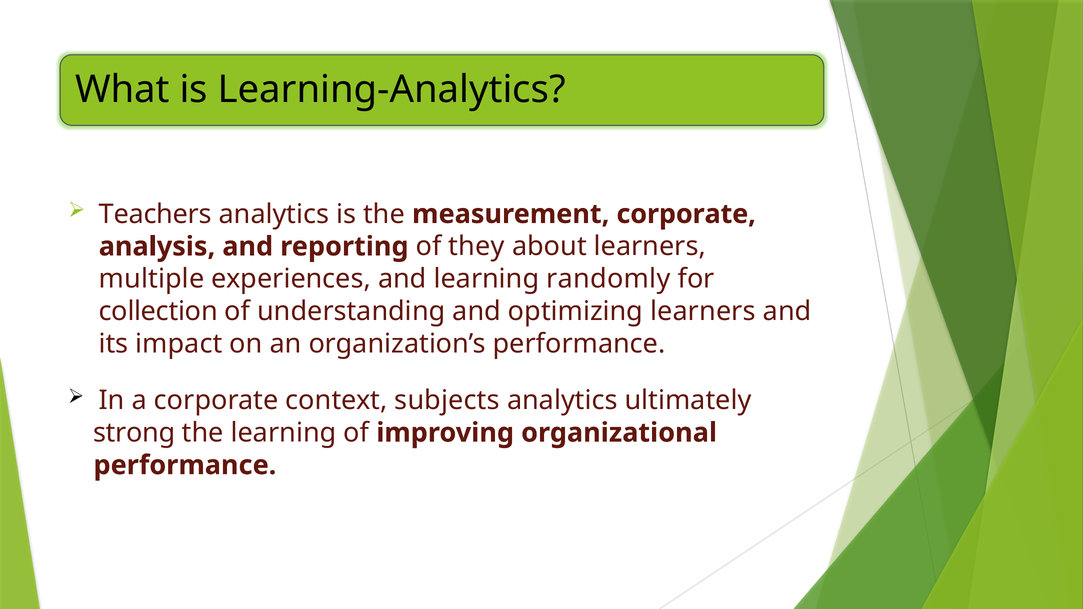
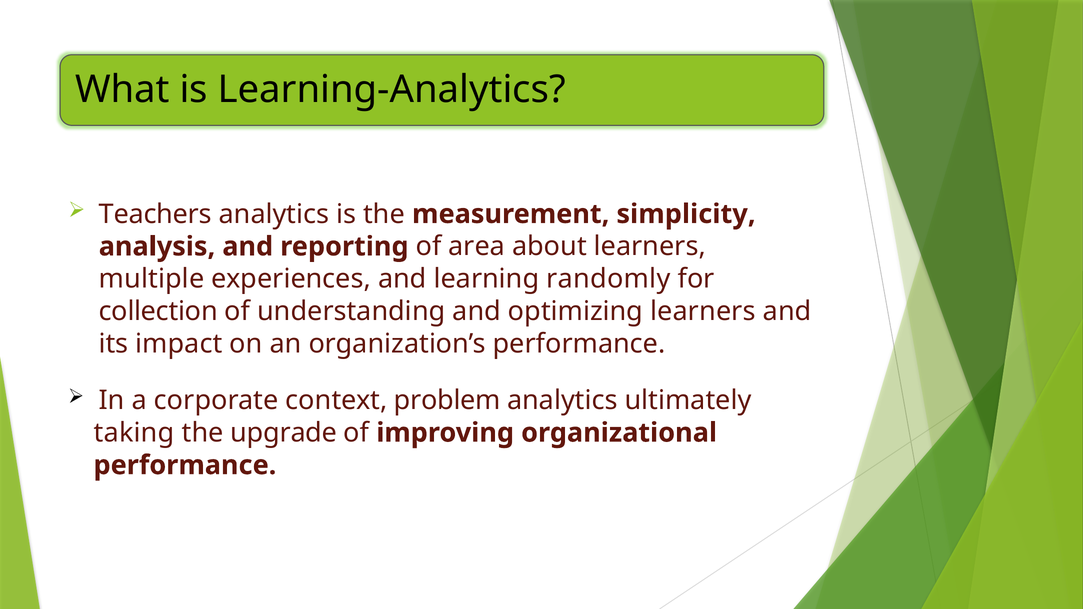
measurement corporate: corporate -> simplicity (686, 214)
they: they -> area (477, 247)
subjects: subjects -> problem (447, 400)
strong: strong -> taking (134, 433)
the learning: learning -> upgrade (284, 433)
